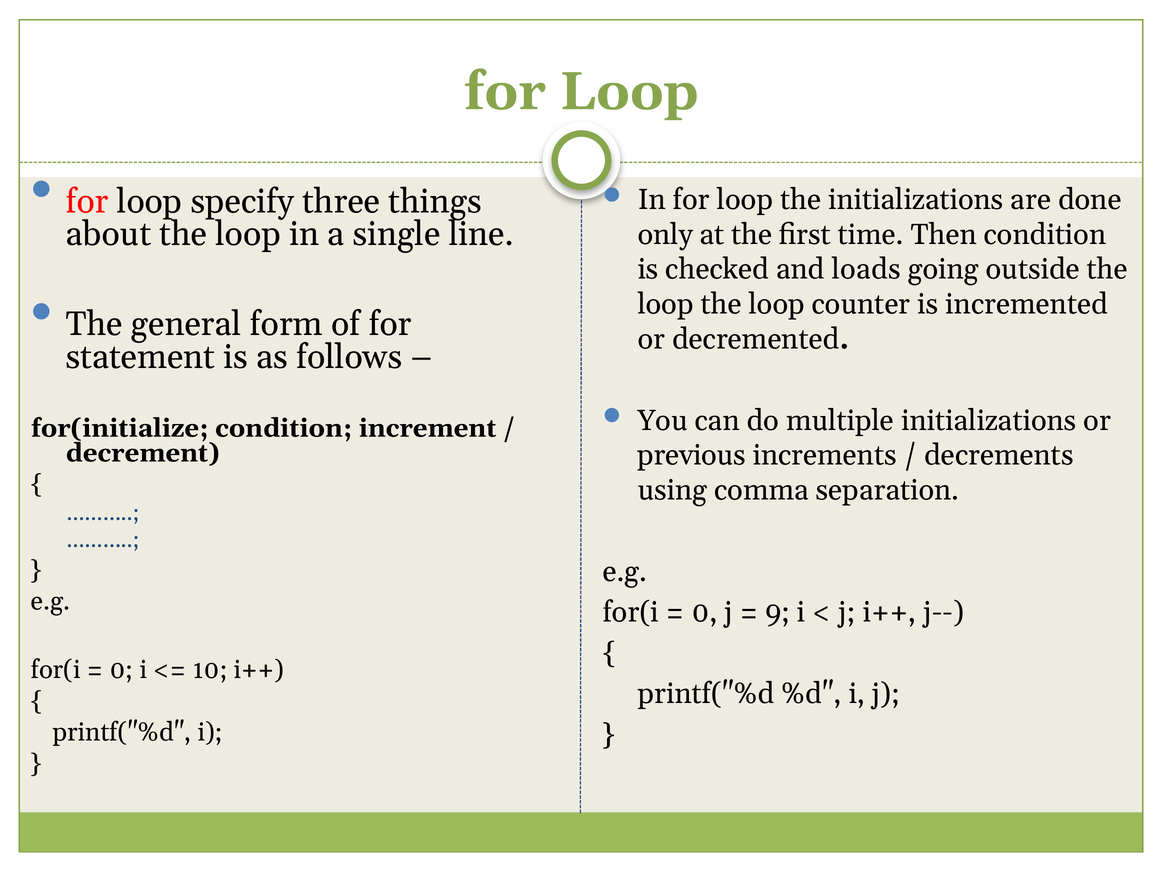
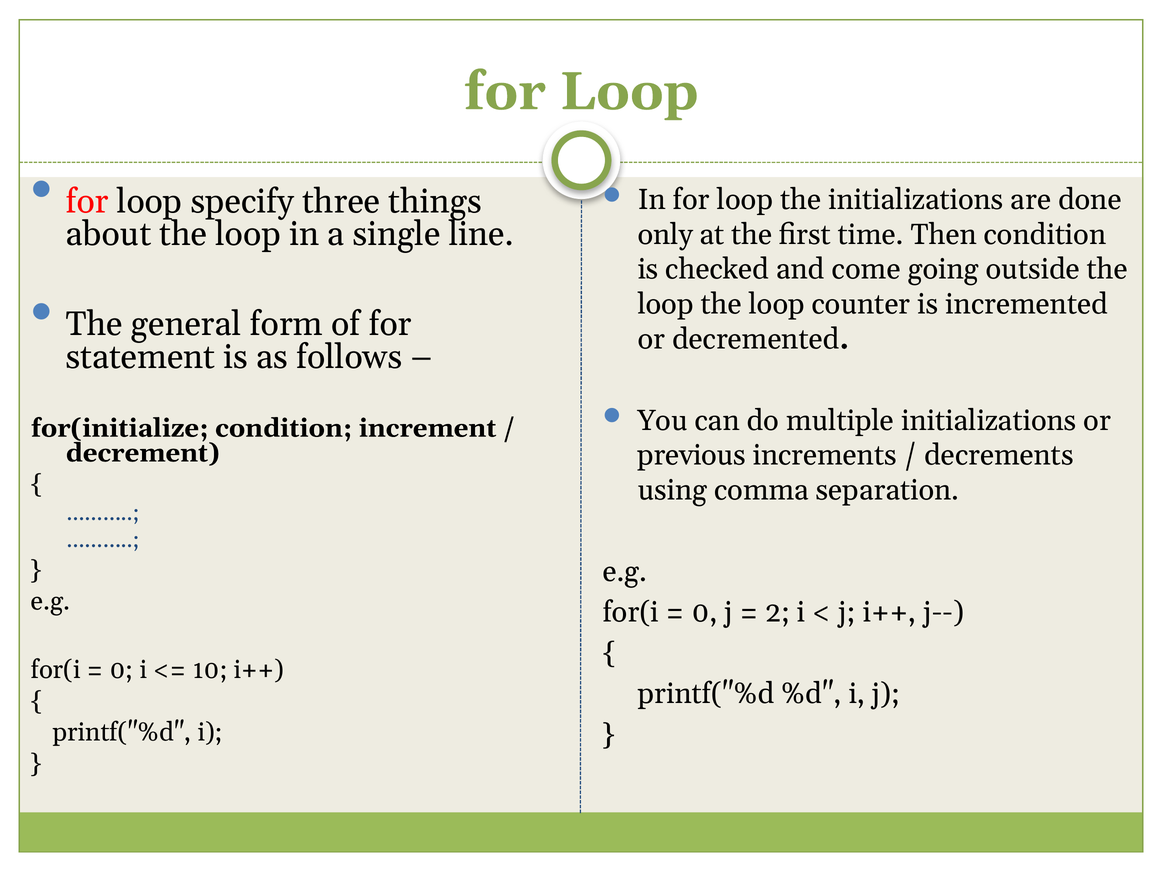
loads: loads -> come (866, 269)
9: 9 -> 2 (778, 613)
